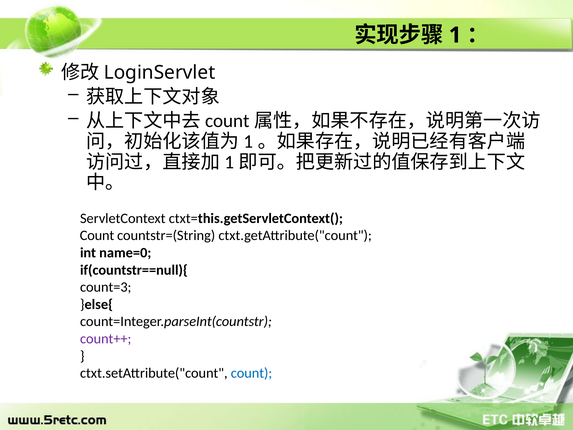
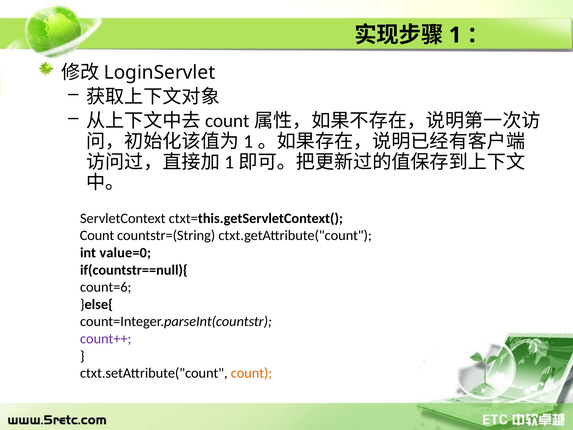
name=0: name=0 -> value=0 (125, 253)
count=3: count=3 -> count=6 (106, 287)
count colour: blue -> orange (251, 373)
